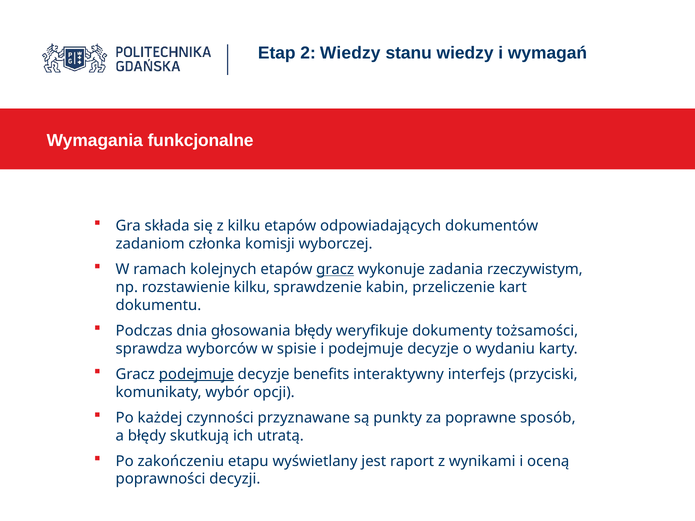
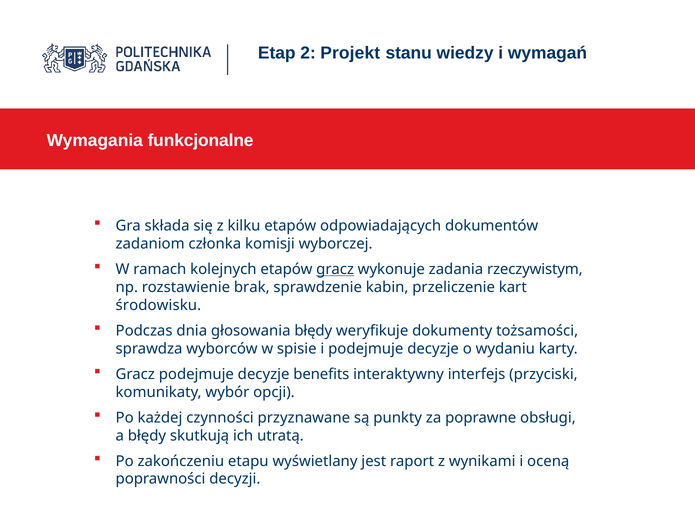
2 Wiedzy: Wiedzy -> Projekt (350, 53)
rozstawienie kilku: kilku -> brak (252, 287)
dokumentu: dokumentu -> środowisku (158, 305)
podejmuje underline: present -> none (196, 374)
sposób: sposób -> obsługi (548, 418)
